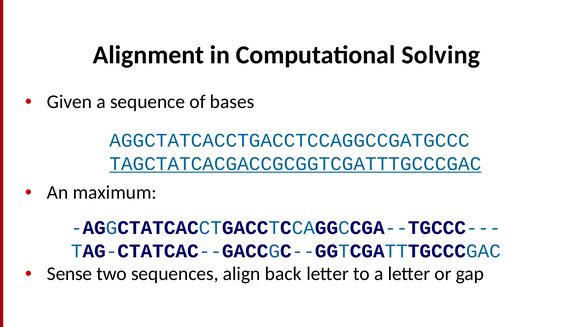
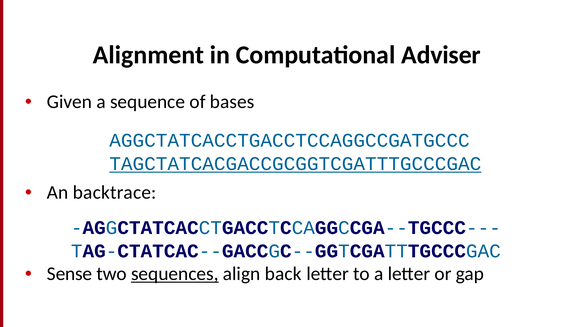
Solving: Solving -> Adviser (441, 55)
maximum: maximum -> backtrace (115, 192)
sequences underline: none -> present (175, 274)
